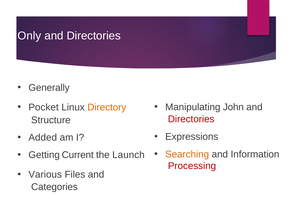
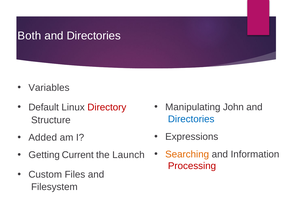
Only: Only -> Both (29, 36)
Generally: Generally -> Variables (49, 88)
Pocket: Pocket -> Default (44, 107)
Directory colour: orange -> red (107, 107)
Directories colour: red -> blue (191, 119)
Various: Various -> Custom (45, 175)
Categories: Categories -> Filesystem (54, 187)
